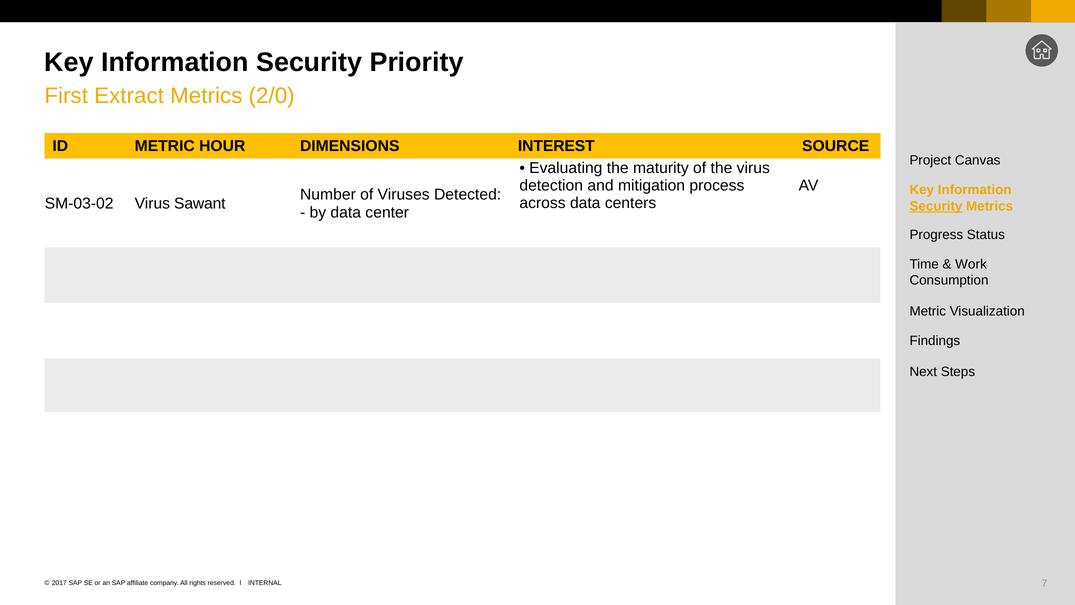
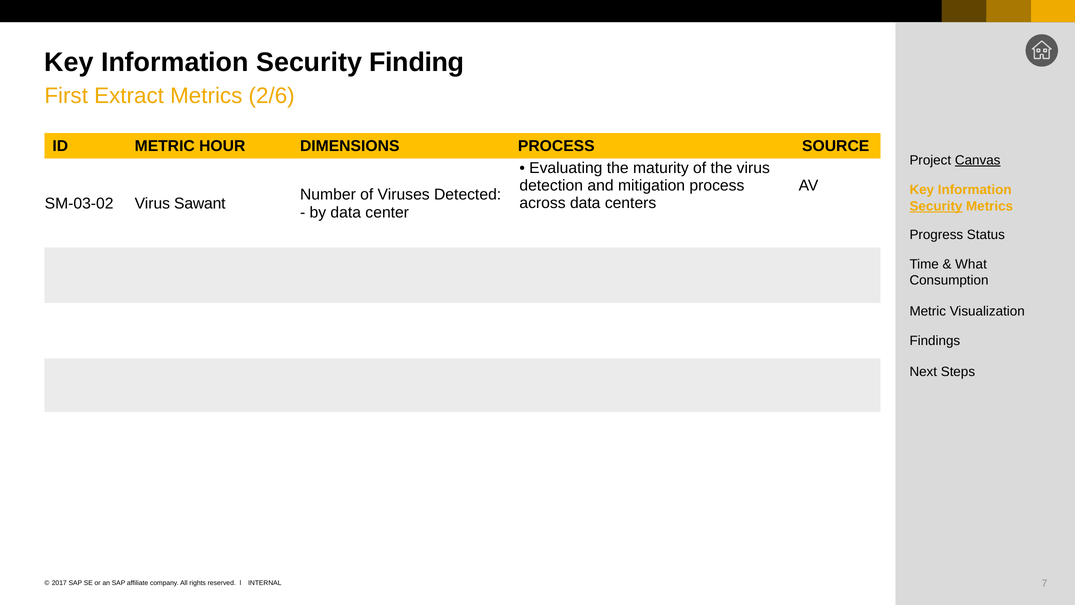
Priority: Priority -> Finding (417, 62)
2/0: 2/0 -> 2/6 (272, 96)
DIMENSIONS INTEREST: INTEREST -> PROCESS (556, 146)
Canvas underline: none -> present (978, 160)
Work: Work -> What (971, 264)
